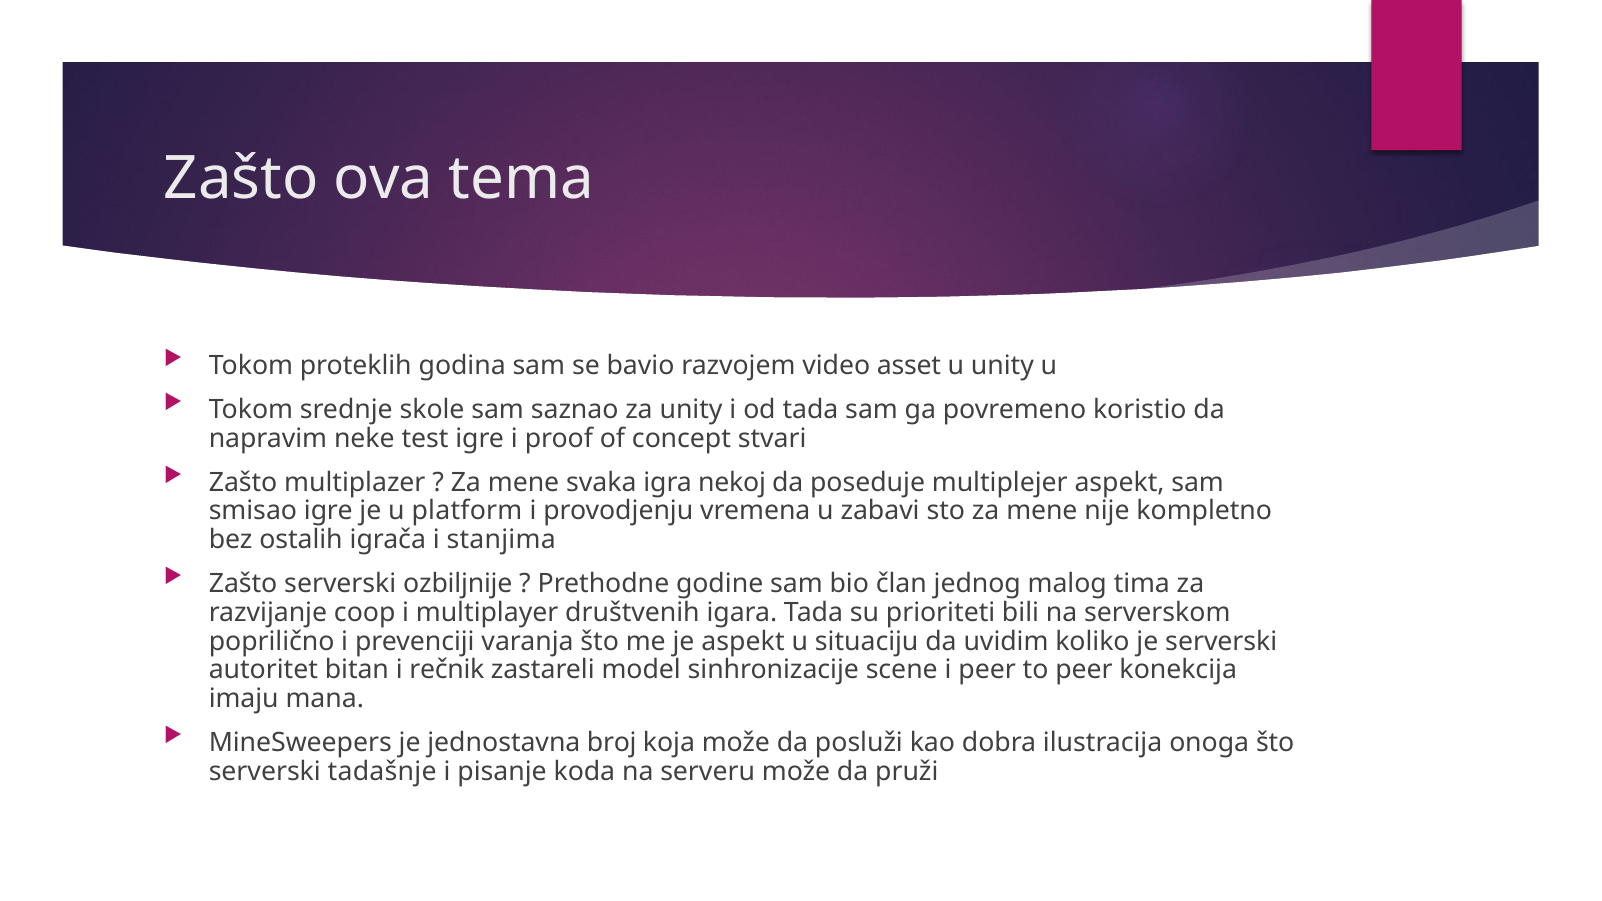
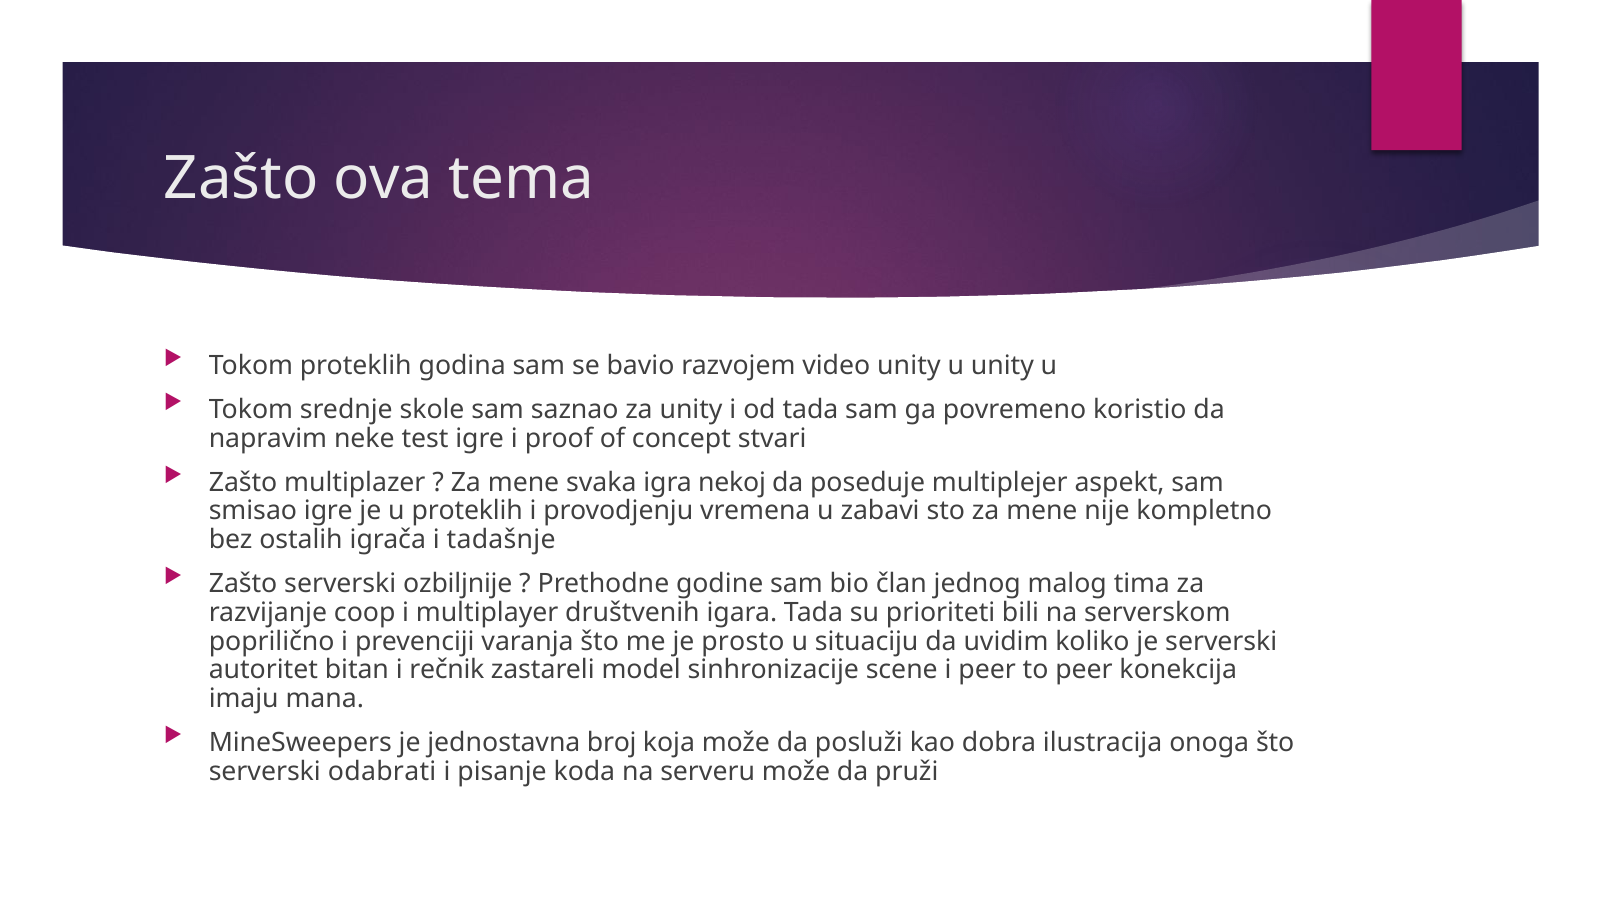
video asset: asset -> unity (909, 366)
u platform: platform -> proteklih (467, 511)
stanjima: stanjima -> tadašnje (501, 540)
je aspekt: aspekt -> prosto (743, 641)
tadašnje: tadašnje -> odabrati (382, 772)
